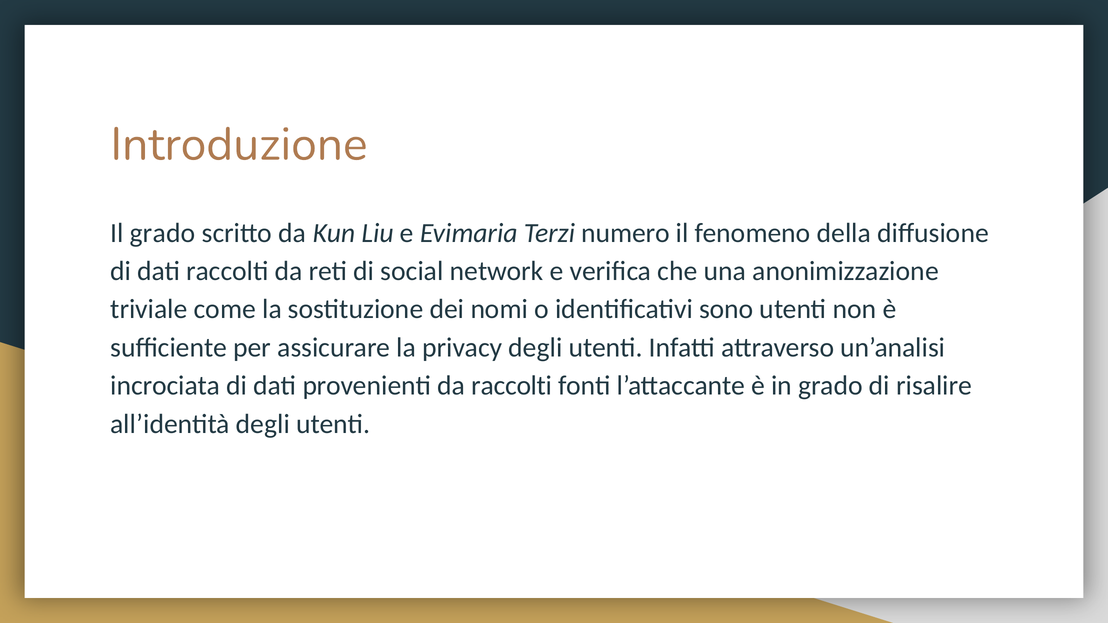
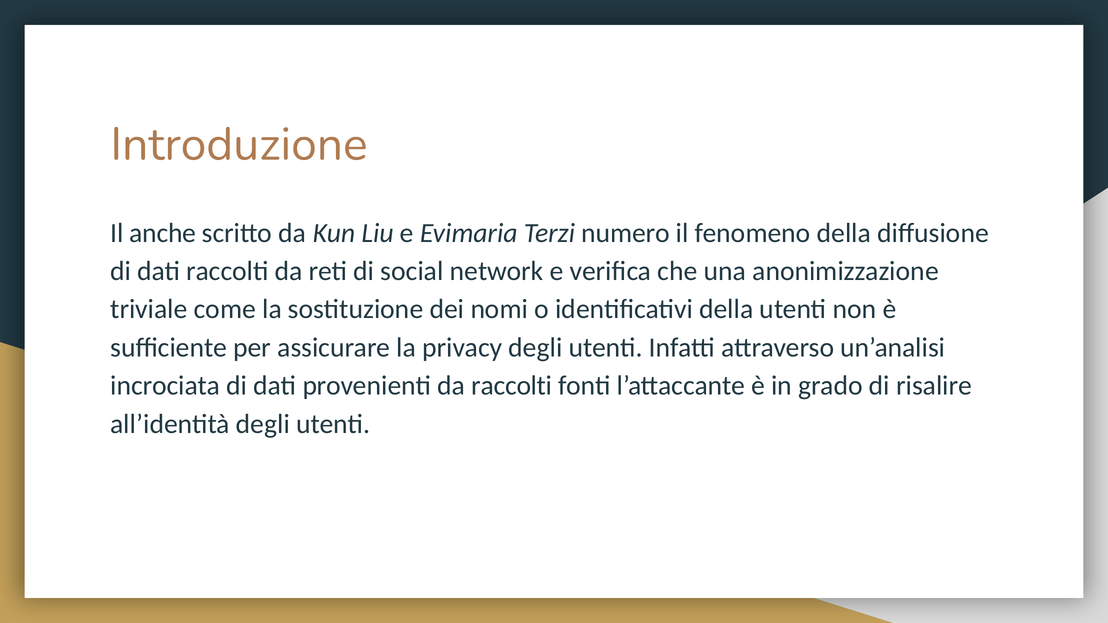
Il grado: grado -> anche (163, 233)
identificativi sono: sono -> della (726, 309)
